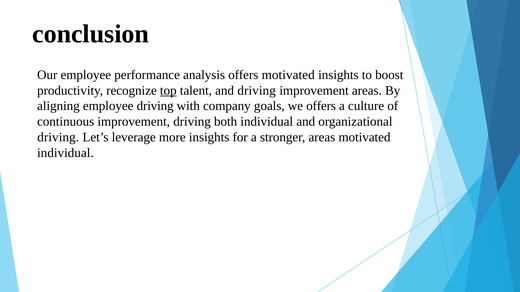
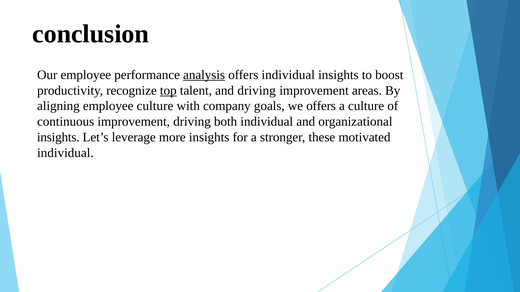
analysis underline: none -> present (204, 75)
offers motivated: motivated -> individual (288, 75)
employee driving: driving -> culture (155, 106)
driving: driving -> insights (58, 137)
stronger areas: areas -> these (322, 137)
